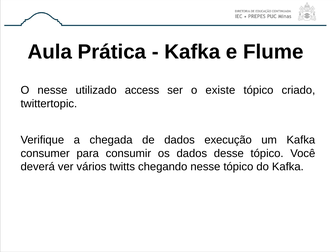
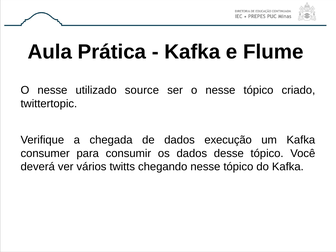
access: access -> source (142, 90)
ser o existe: existe -> nesse (220, 90)
